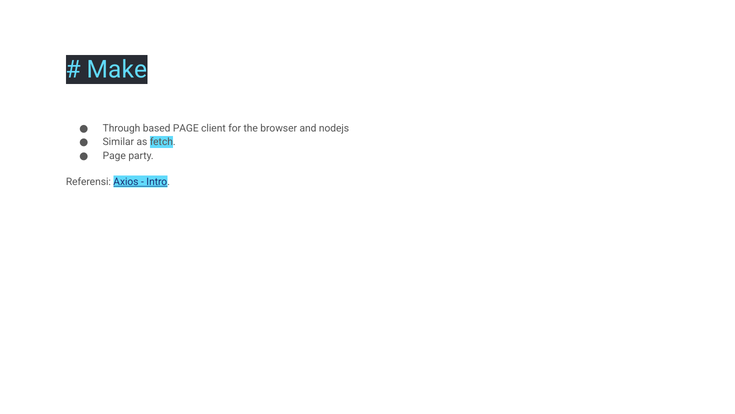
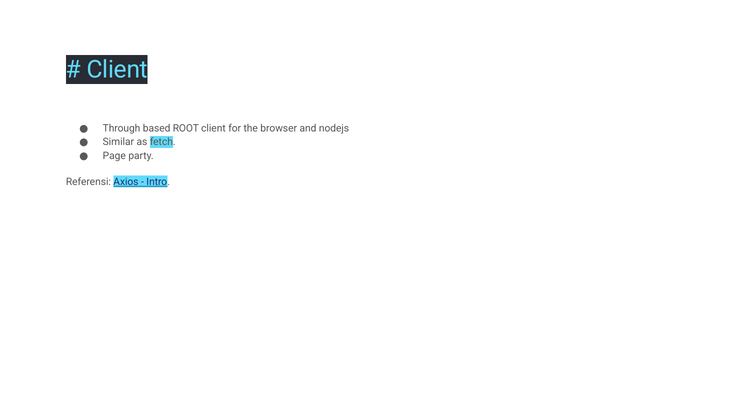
Make: Make -> Client (117, 70)
based PAGE: PAGE -> ROOT (186, 128)
